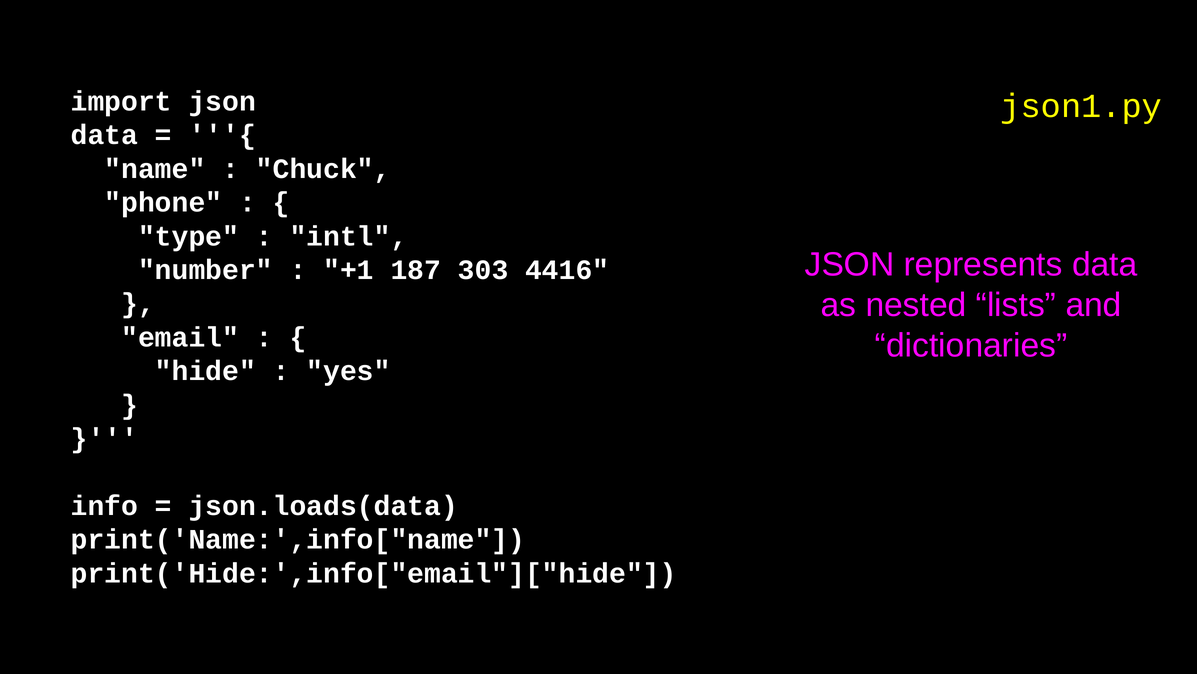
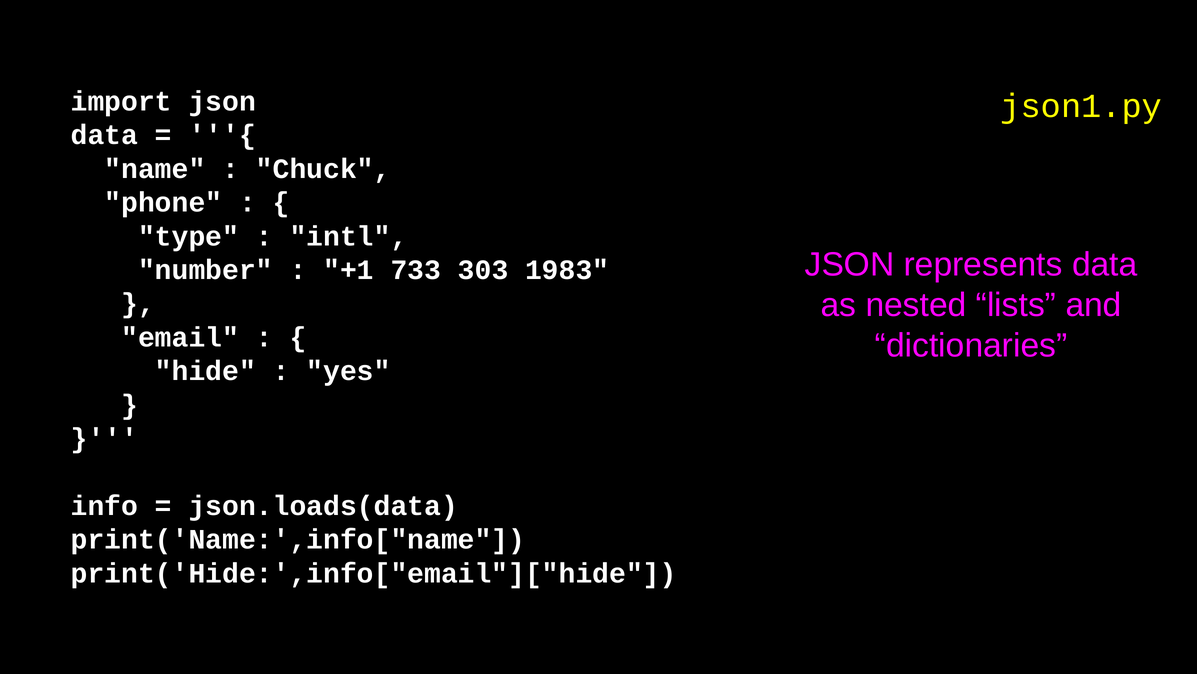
187: 187 -> 733 (416, 270)
4416: 4416 -> 1983 (567, 270)
